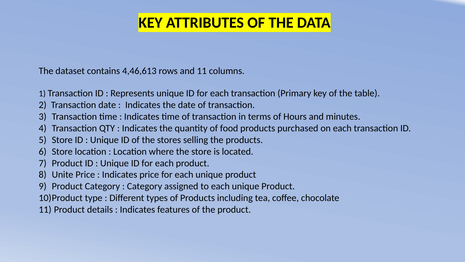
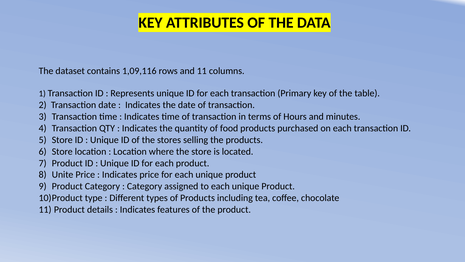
4,46,613: 4,46,613 -> 1,09,116 (139, 71)
